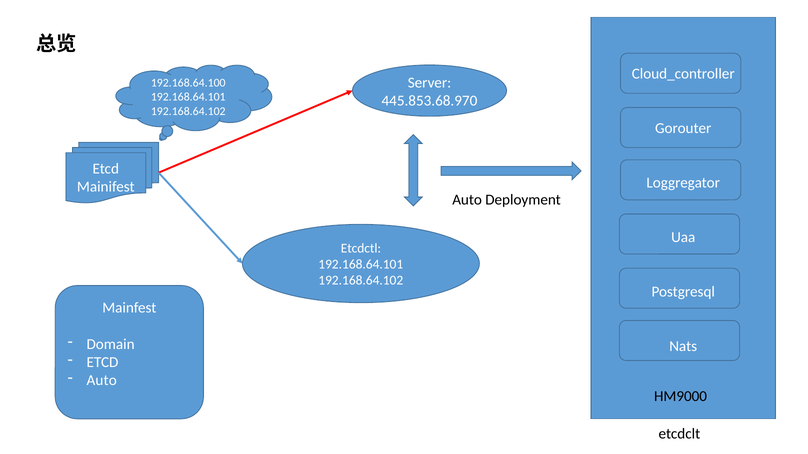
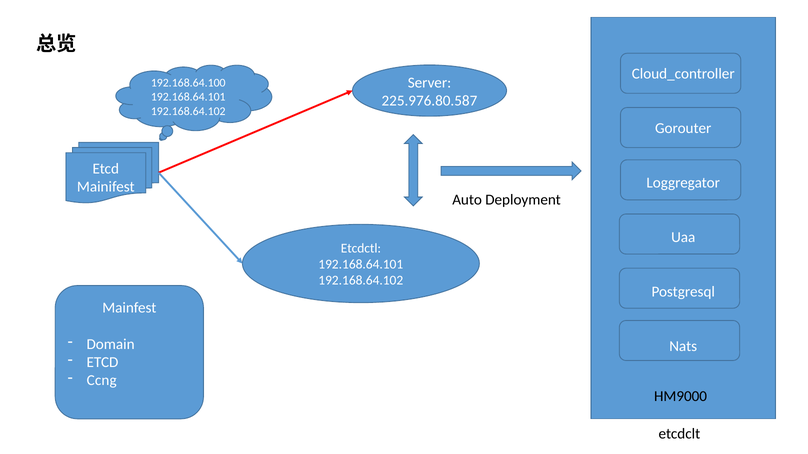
445.853.68.970: 445.853.68.970 -> 225.976.80.587 (429, 101)
Auto: Auto -> Ccng (102, 381)
